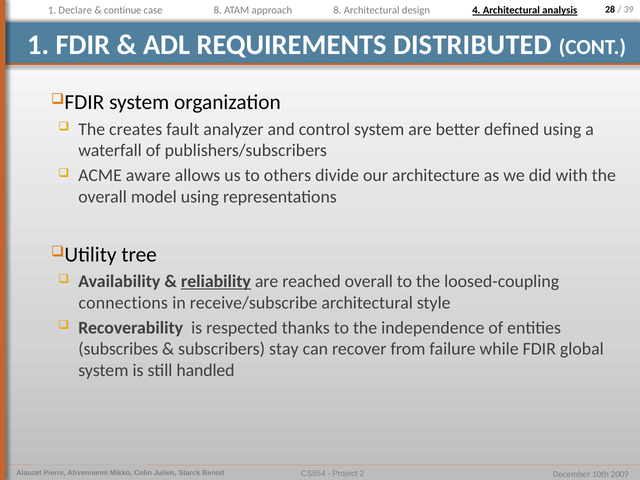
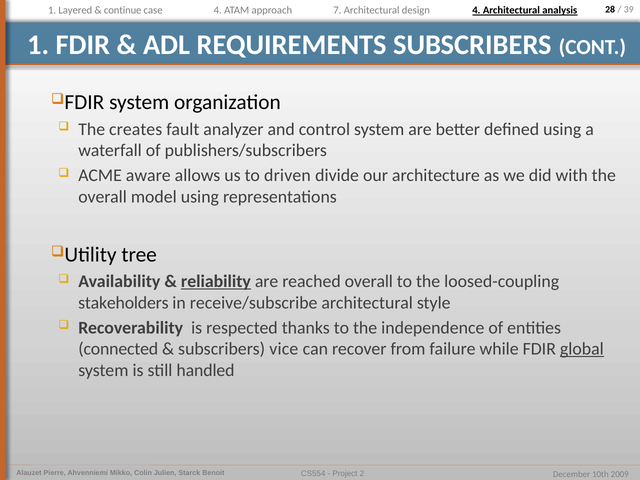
Declare: Declare -> Layered (75, 10)
case 8: 8 -> 4 (218, 10)
approach 8: 8 -> 7 (337, 10)
REQUIREMENTS DISTRIBUTED: DISTRIBUTED -> SUBSCRIBERS (473, 45)
others: others -> driven (287, 175)
connections: connections -> stakeholders (123, 303)
subscribes: subscribes -> connected (118, 349)
stay: stay -> vice (284, 349)
global underline: none -> present (582, 349)
